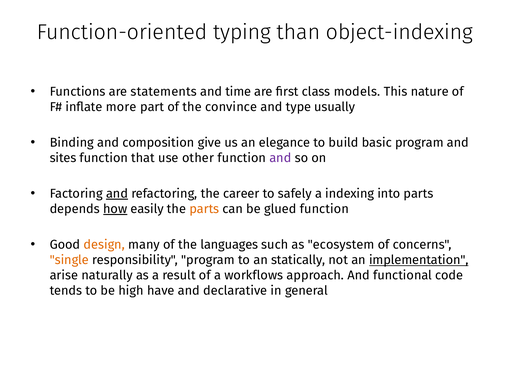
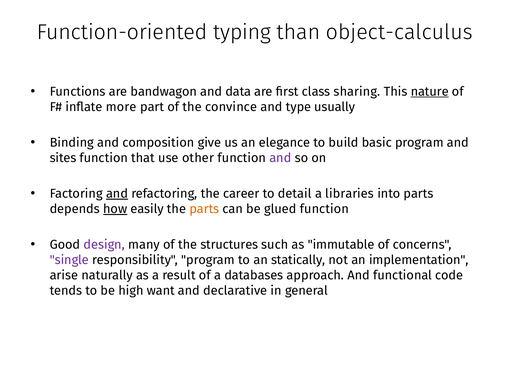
object-indexing: object-indexing -> object-calculus (399, 32)
statements: statements -> bandwagon (164, 91)
time: time -> data (238, 91)
models: models -> sharing (357, 91)
nature underline: none -> present (430, 91)
safely: safely -> detail (295, 193)
indexing: indexing -> libraries (350, 193)
design colour: orange -> purple (104, 244)
languages: languages -> structures (229, 244)
ecosystem: ecosystem -> immutable (341, 244)
single colour: orange -> purple (69, 260)
implementation underline: present -> none (419, 260)
workflows: workflows -> databases (254, 275)
have: have -> want (161, 290)
